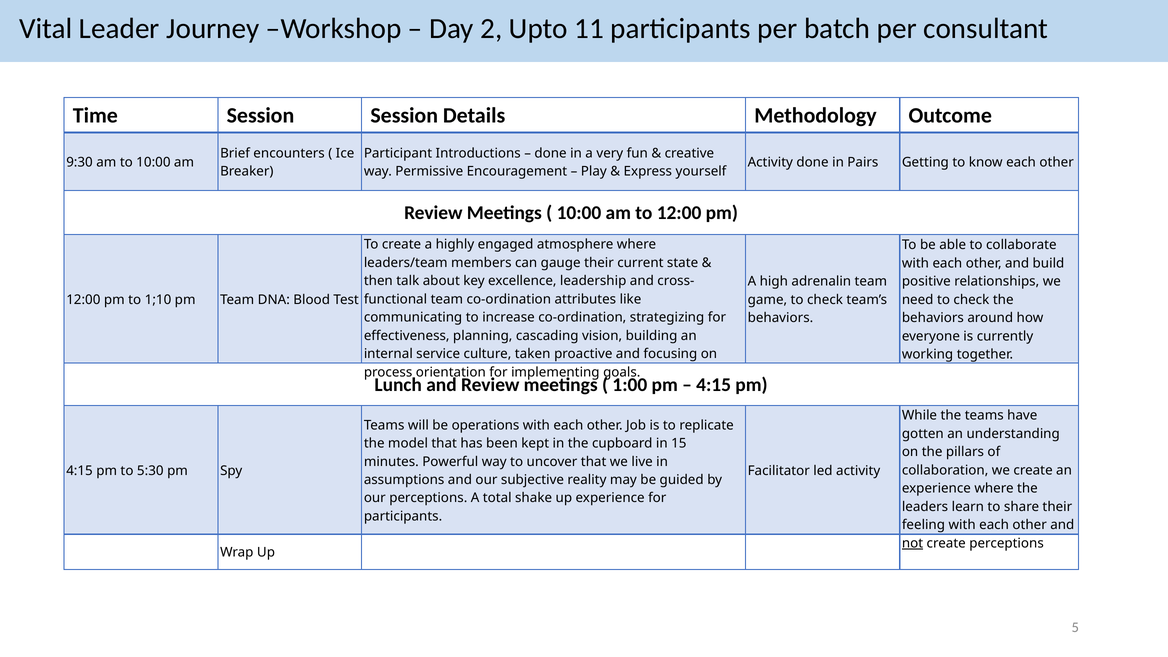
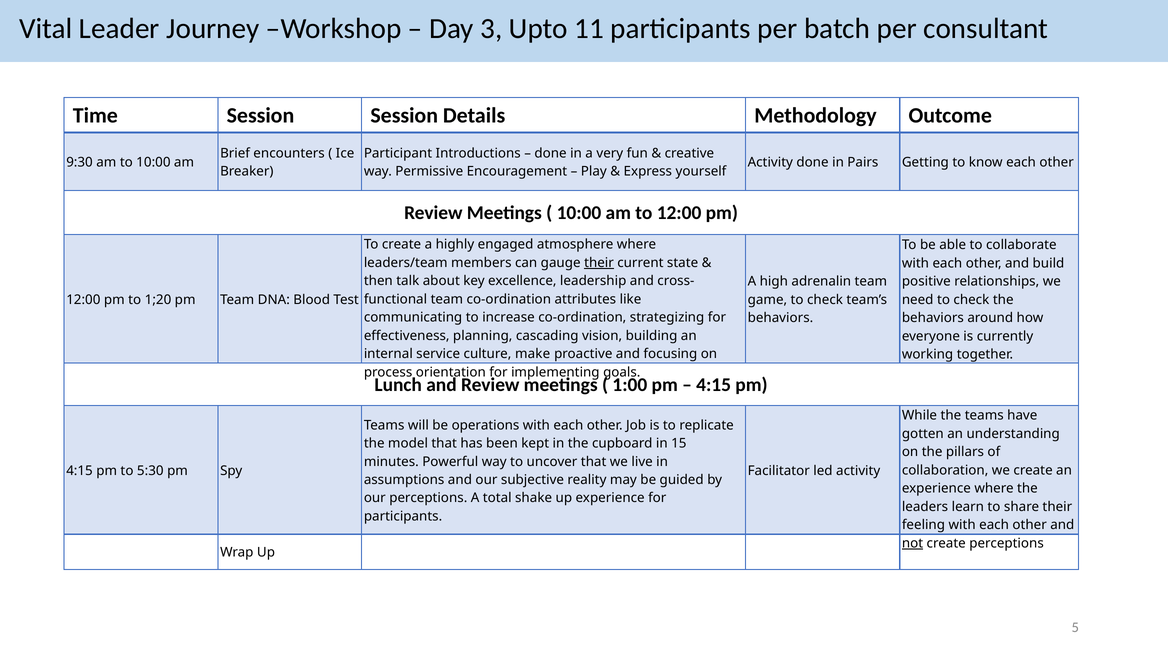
2: 2 -> 3 (491, 28)
their underline: none -> present (599, 263)
1;10: 1;10 -> 1;20 (158, 300)
taken: taken -> make (533, 354)
